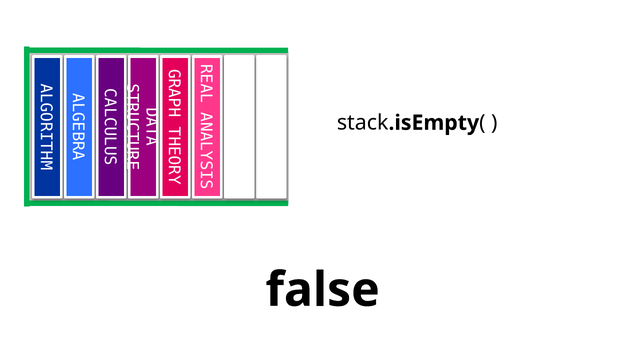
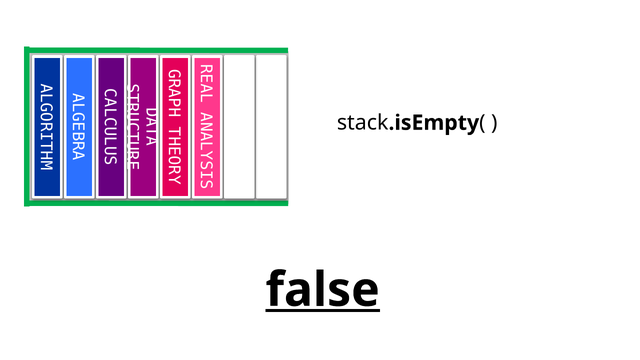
false underline: none -> present (323, 290)
